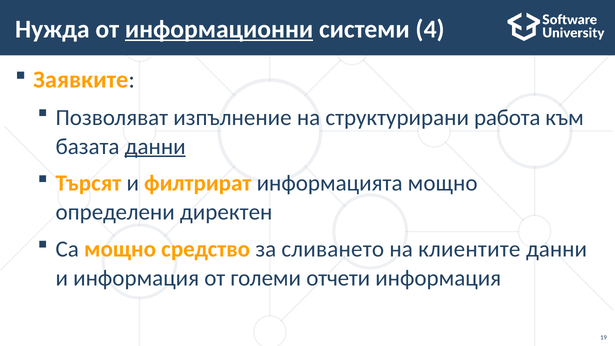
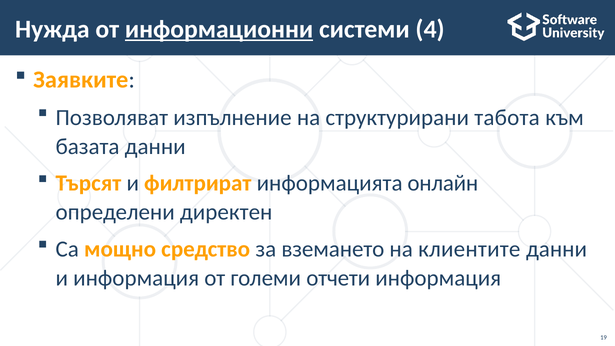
работа: работа -> табота (507, 117)
данни underline: present -> none (155, 146)
информацията мощно: мощно -> онлайн (443, 183)
сливането: сливането -> вземането (333, 249)
